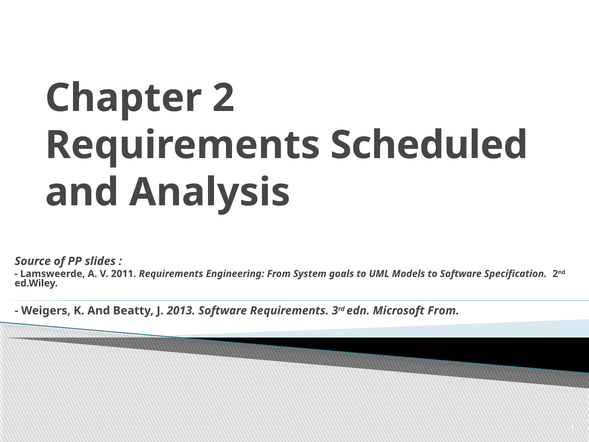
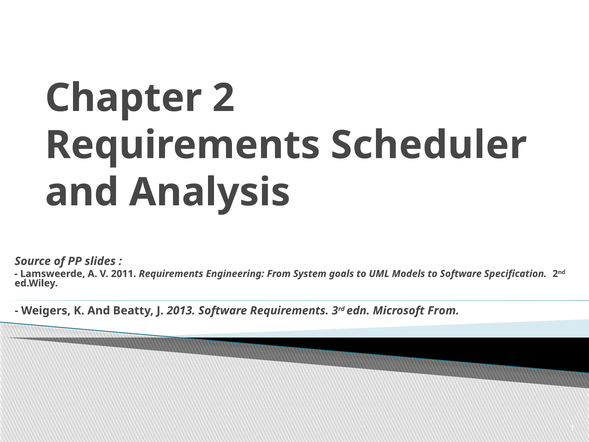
Scheduled: Scheduled -> Scheduler (429, 145)
